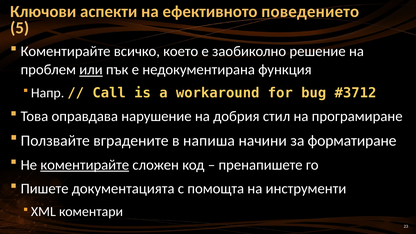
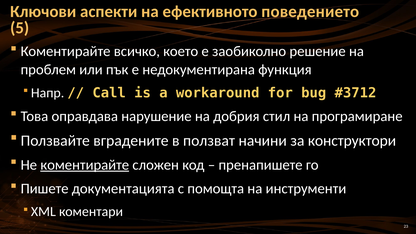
или underline: present -> none (91, 70)
напиша: напиша -> ползват (209, 141)
форматиране: форматиране -> конструктори (352, 141)
